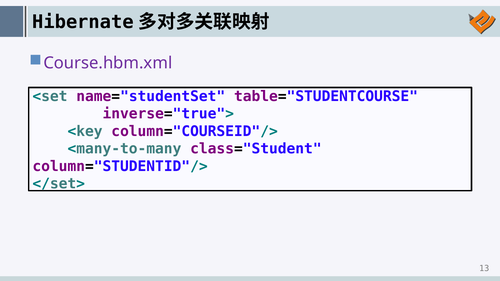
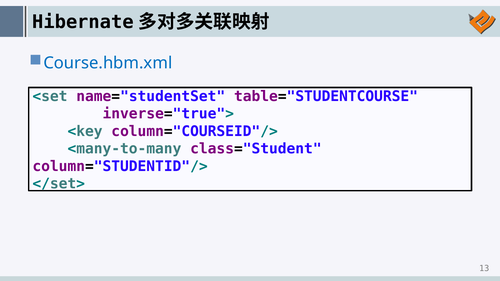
Course.hbm.xml colour: purple -> blue (108, 63)
